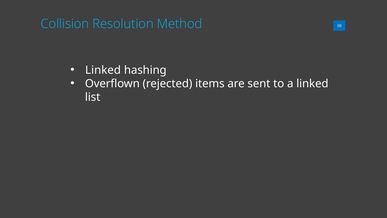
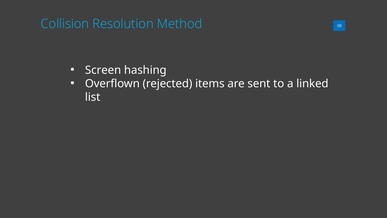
Linked: Linked -> Screen (103, 70)
